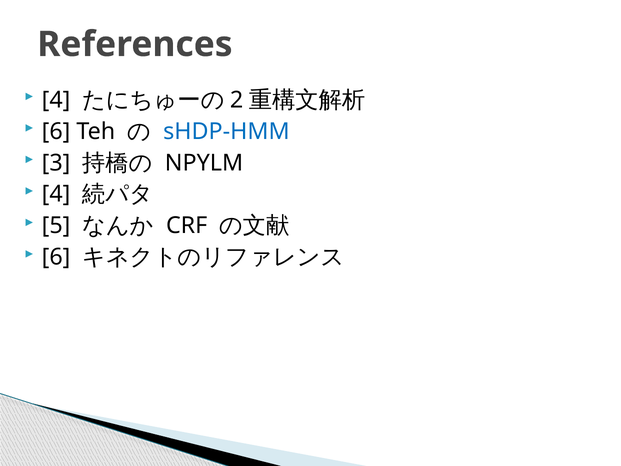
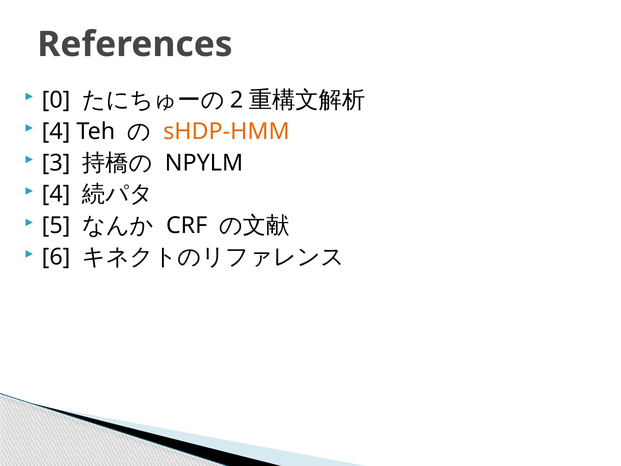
4: 4 -> 0 (56, 100)
6: 6 -> 4 (56, 131)
sHDP-HMM colour: blue -> orange (226, 131)
